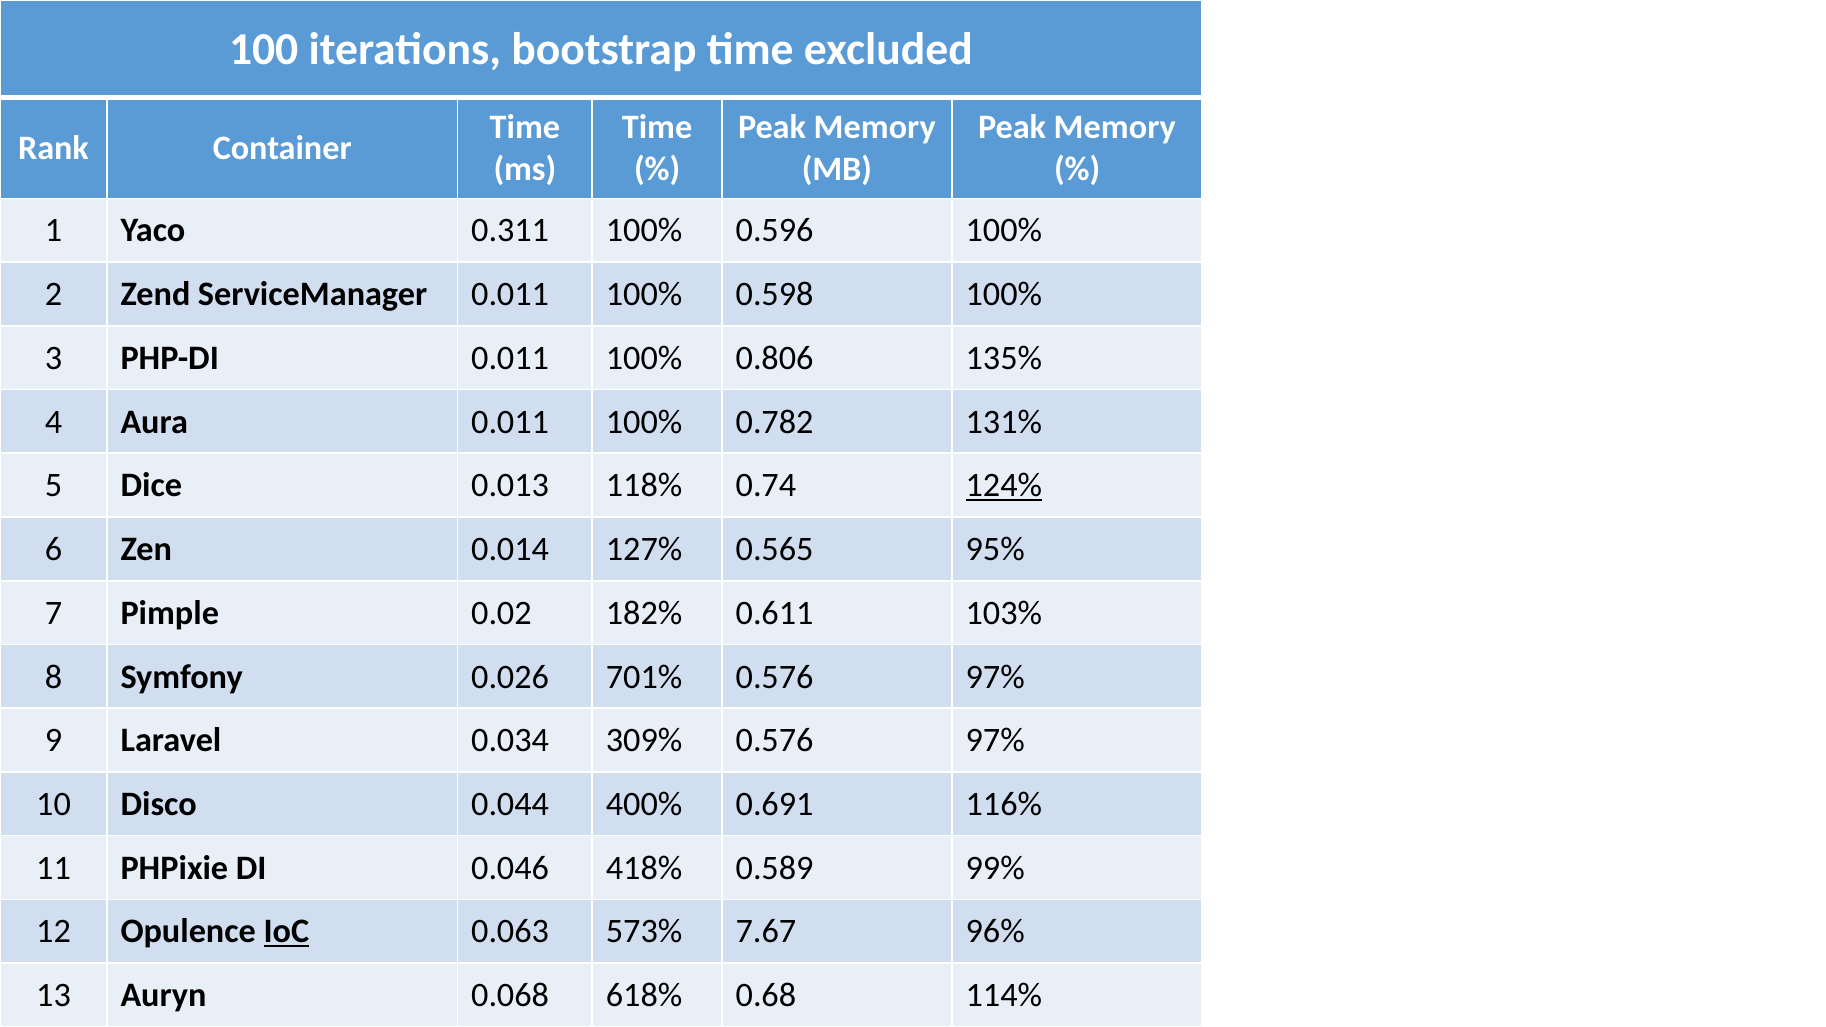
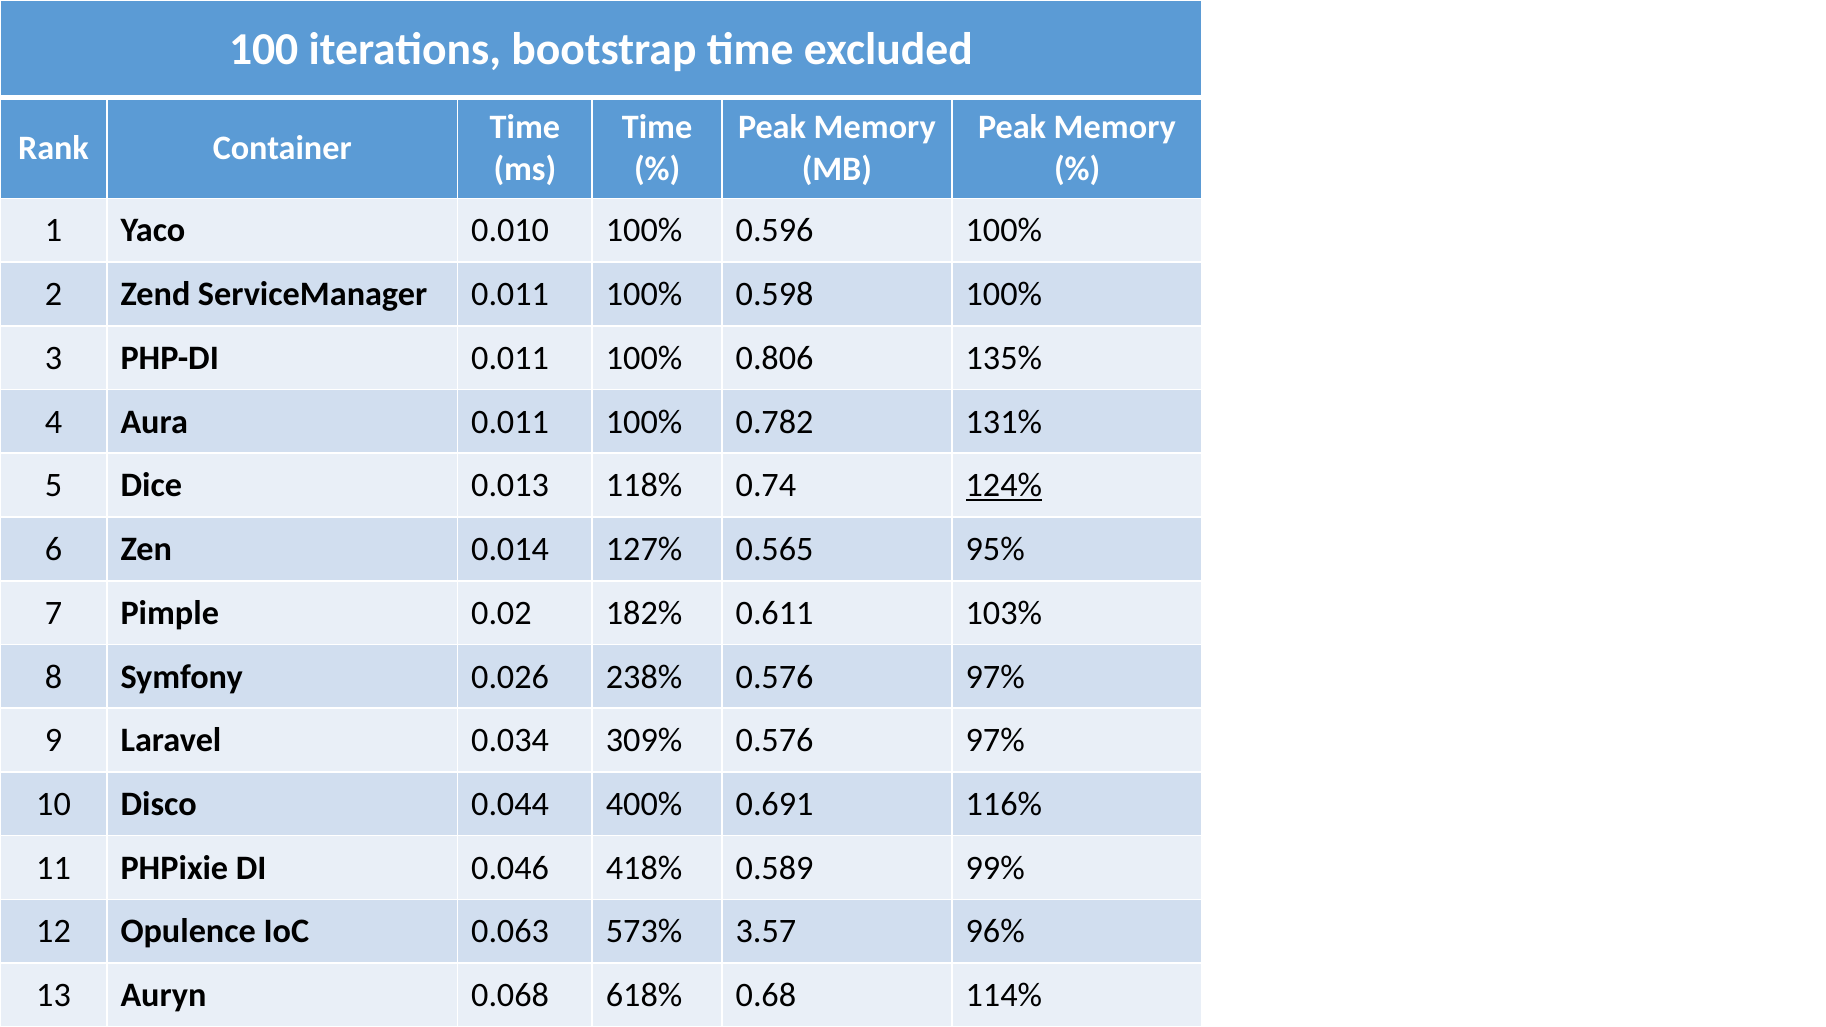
0.311: 0.311 -> 0.010 (510, 231)
701%: 701% -> 238% (644, 677)
IoC underline: present -> none (286, 932)
7.67: 7.67 -> 3.57 (766, 932)
